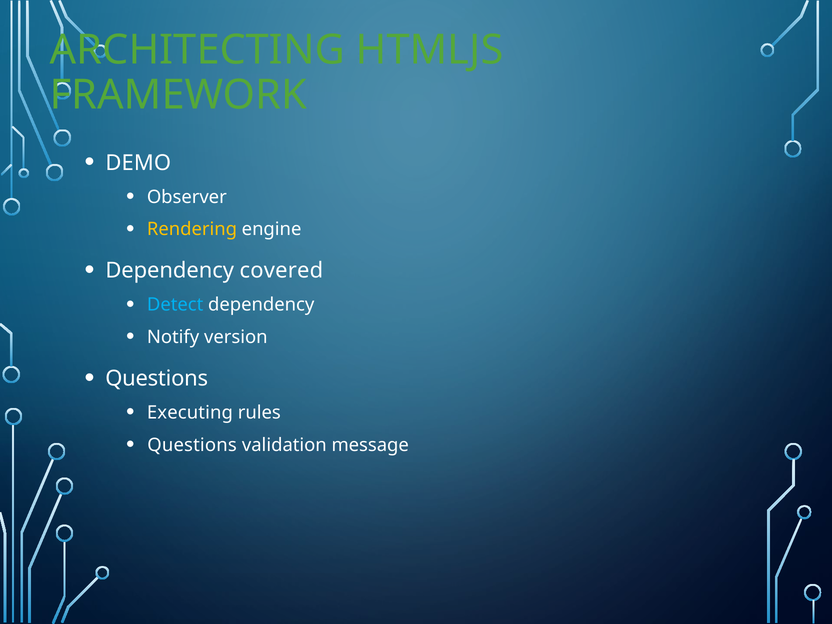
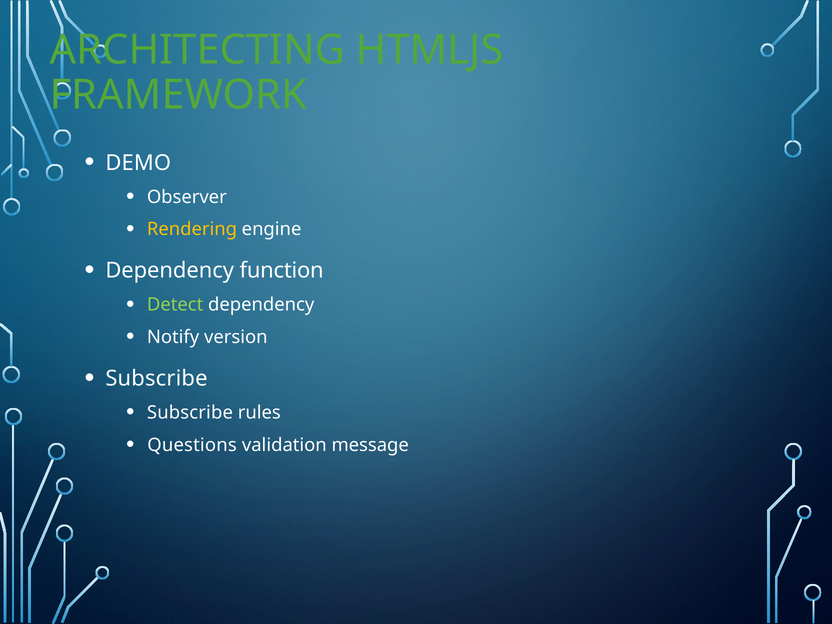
covered: covered -> function (282, 271)
Detect colour: light blue -> light green (175, 305)
Questions: Questions -> Subscribe (156, 378)
Executing: Executing -> Subscribe (190, 413)
